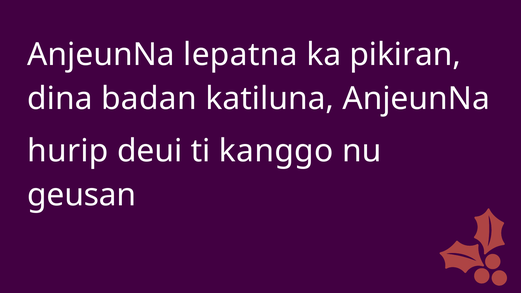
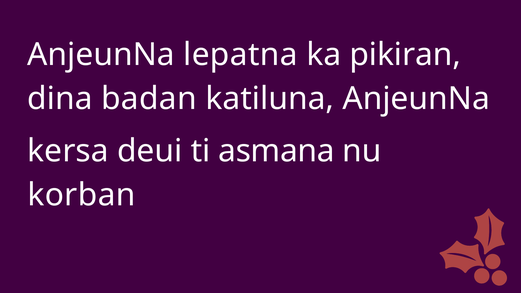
hurip: hurip -> kersa (68, 151)
kanggo: kanggo -> asmana (276, 151)
geusan: geusan -> korban (81, 195)
